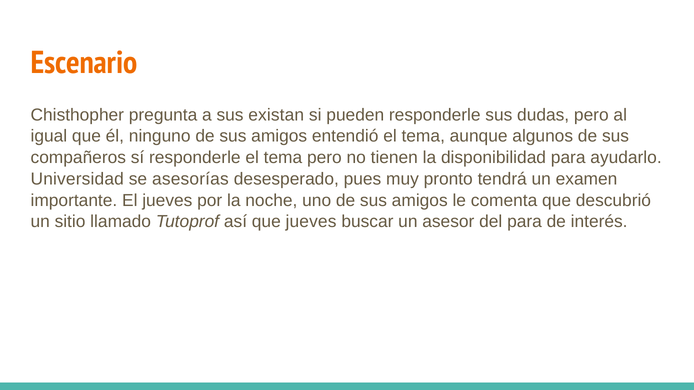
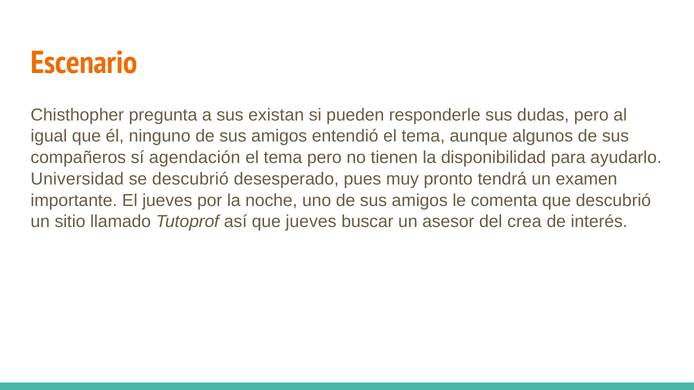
sí responderle: responderle -> agendación (195, 158)
se asesorías: asesorías -> descubrió (190, 179)
del para: para -> crea (524, 222)
